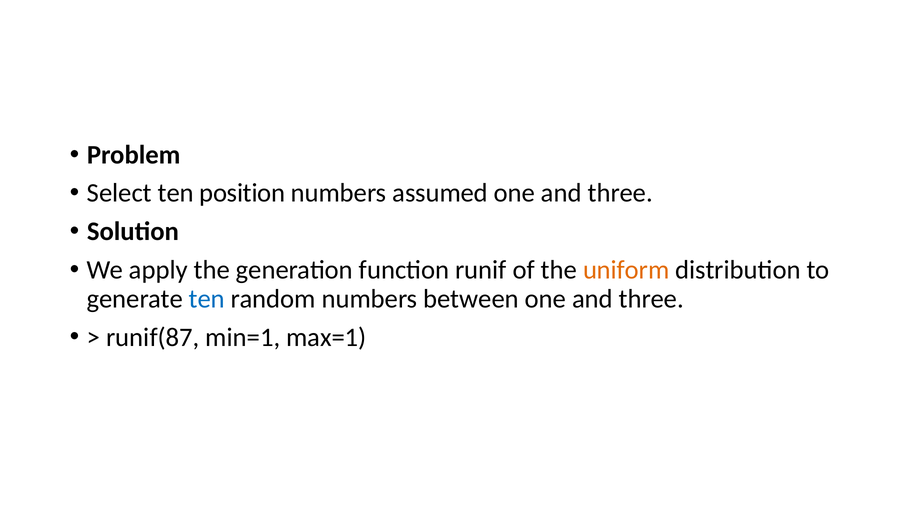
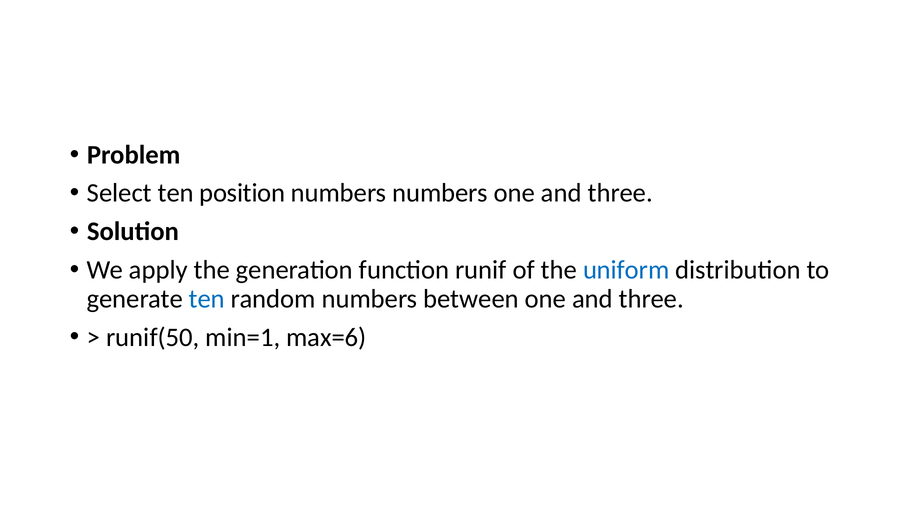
numbers assumed: assumed -> numbers (440, 193)
uniform colour: orange -> blue (626, 270)
runif(87: runif(87 -> runif(50 (153, 337)
max=1: max=1 -> max=6 (326, 337)
